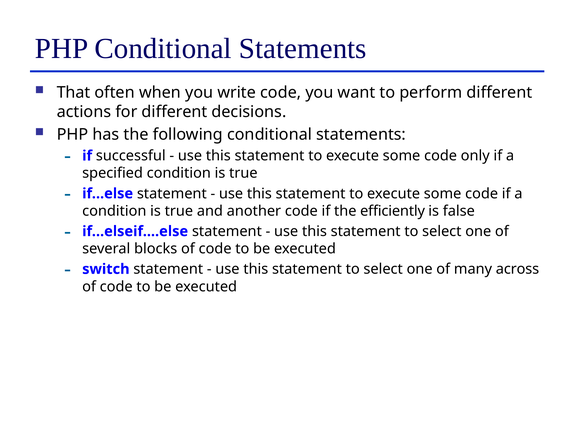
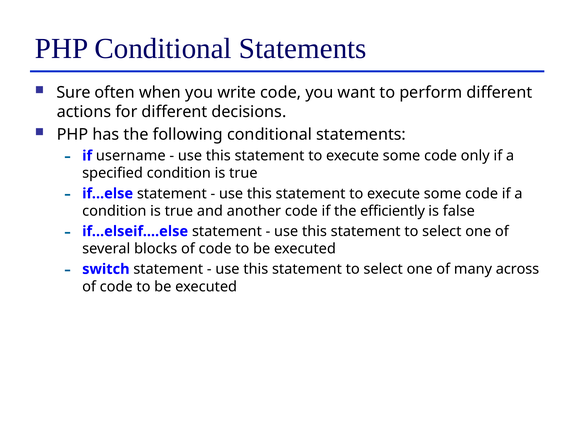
That: That -> Sure (74, 93)
successful: successful -> username (131, 156)
